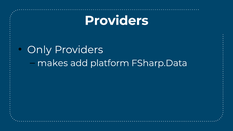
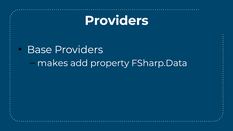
Only: Only -> Base (39, 50)
platform: platform -> property (110, 63)
